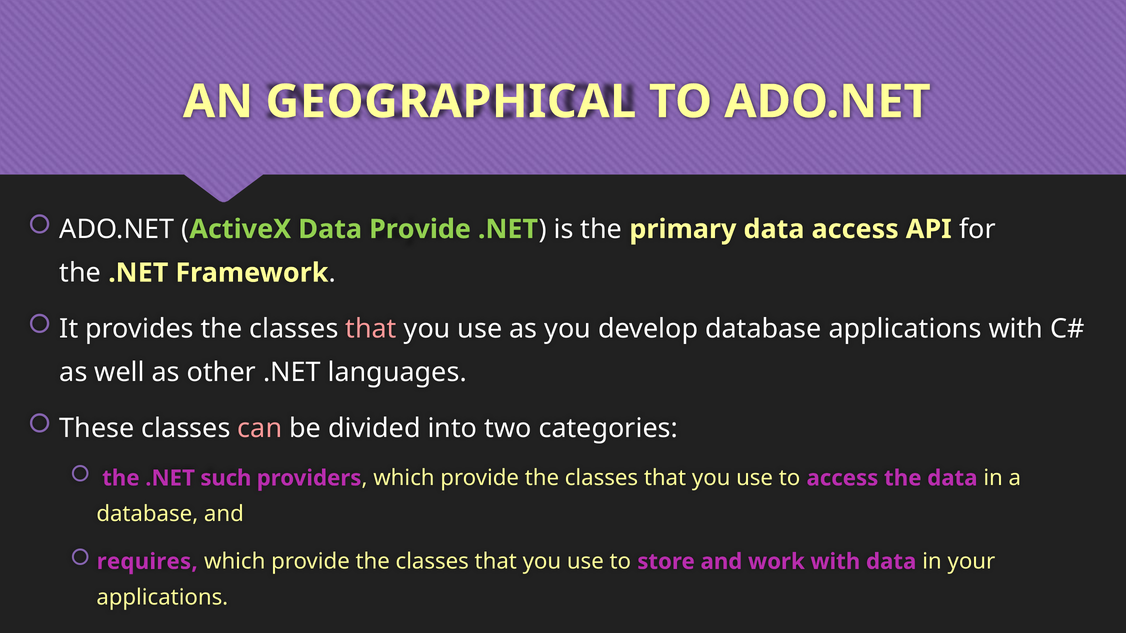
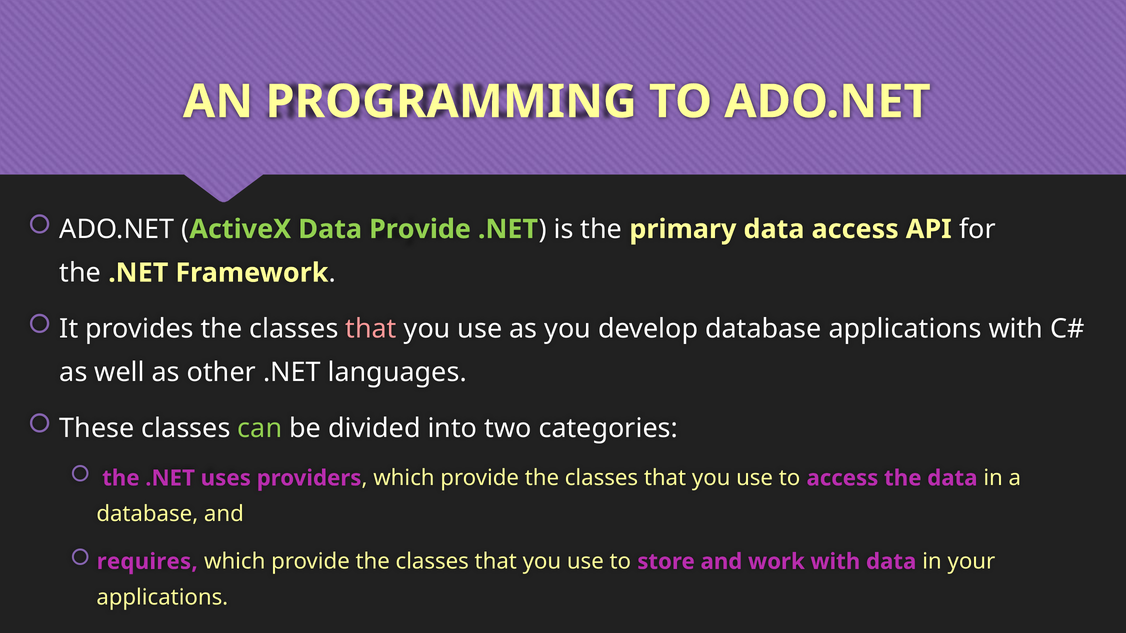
GEOGRAPHICAL: GEOGRAPHICAL -> PROGRAMMING (451, 102)
can colour: pink -> light green (260, 428)
such: such -> uses (226, 478)
